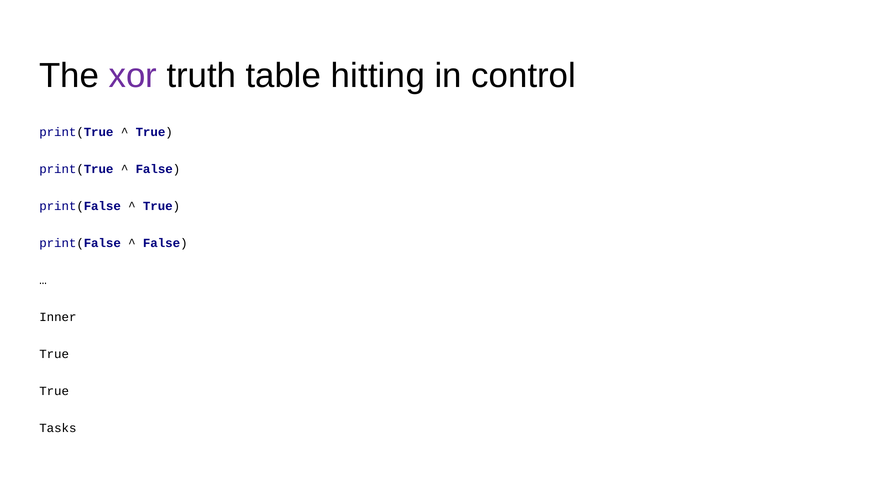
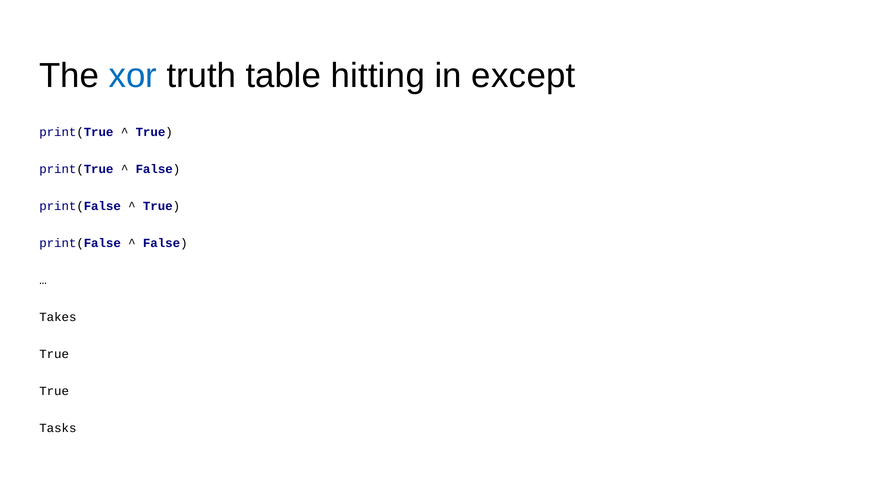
xor colour: purple -> blue (133, 76)
control: control -> except (523, 76)
Inner: Inner -> Takes (58, 317)
